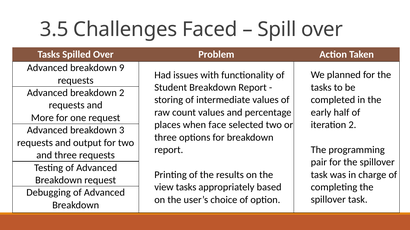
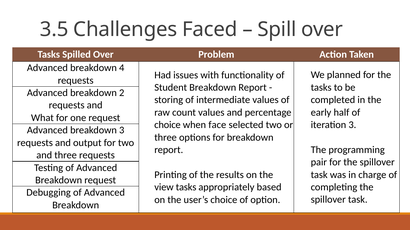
9: 9 -> 4 (122, 68)
More: More -> What (42, 118)
iteration 2: 2 -> 3 (352, 125)
places: places -> choice (167, 125)
